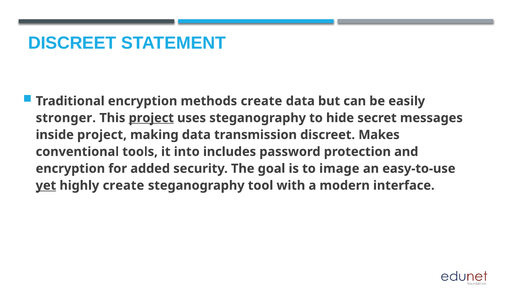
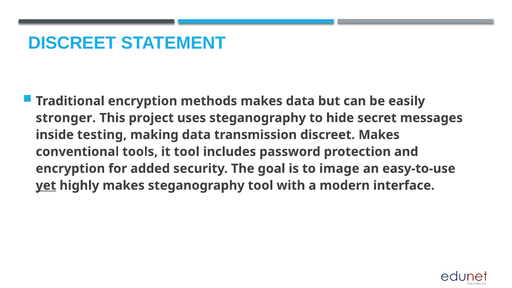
methods create: create -> makes (262, 101)
project underline: present -> none (151, 118)
inside project: project -> testing (102, 135)
it into: into -> tool (187, 152)
highly create: create -> makes (124, 185)
